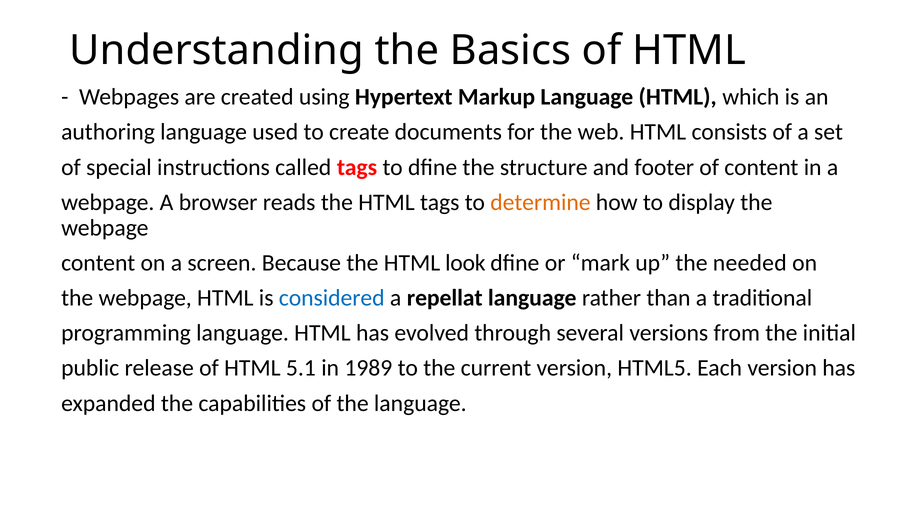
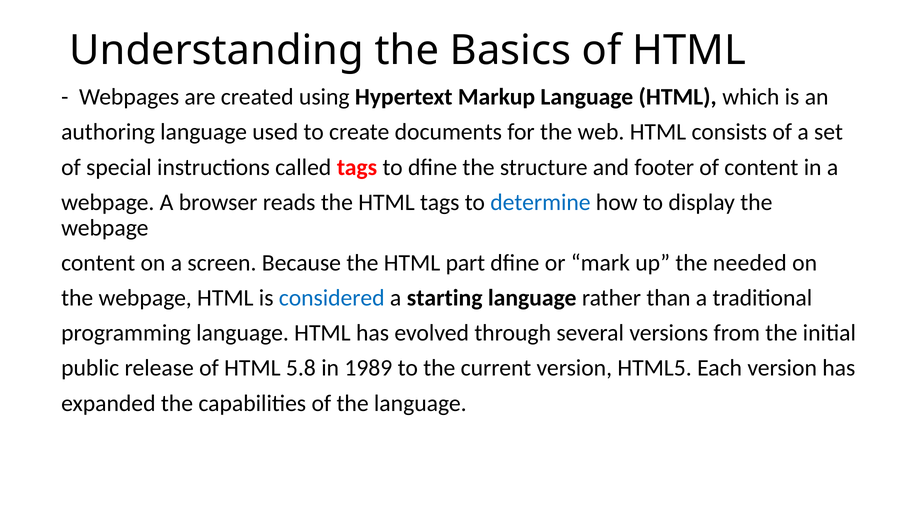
determine colour: orange -> blue (540, 202)
look: look -> part (465, 263)
repellat: repellat -> starting (445, 298)
5.1: 5.1 -> 5.8 (301, 368)
